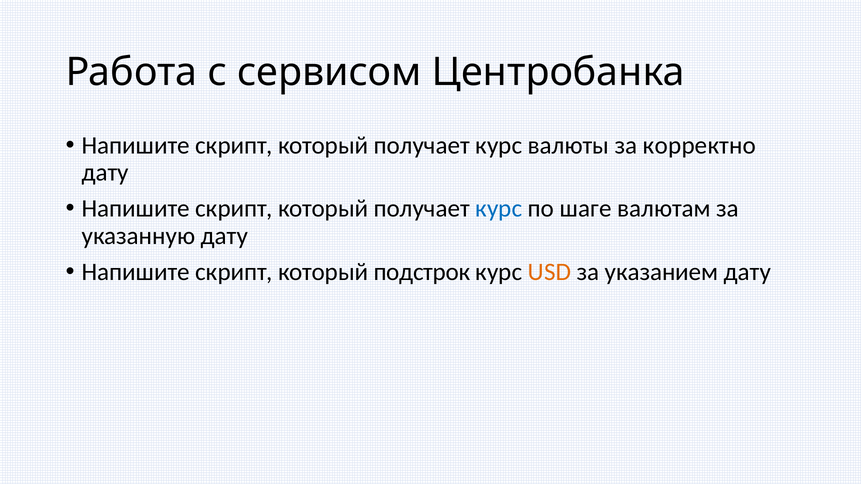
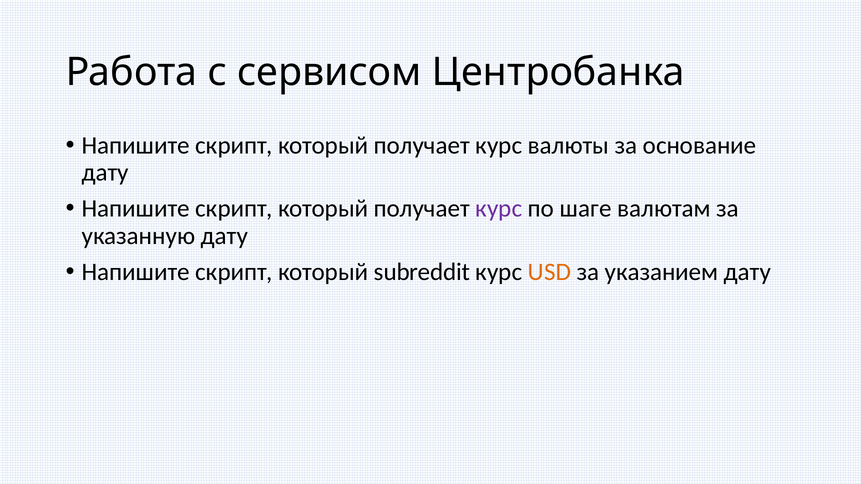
корректно: корректно -> основание (700, 146)
курс colour: blue -> purple (499, 209)
подстрок: подстрок -> subreddit (422, 272)
